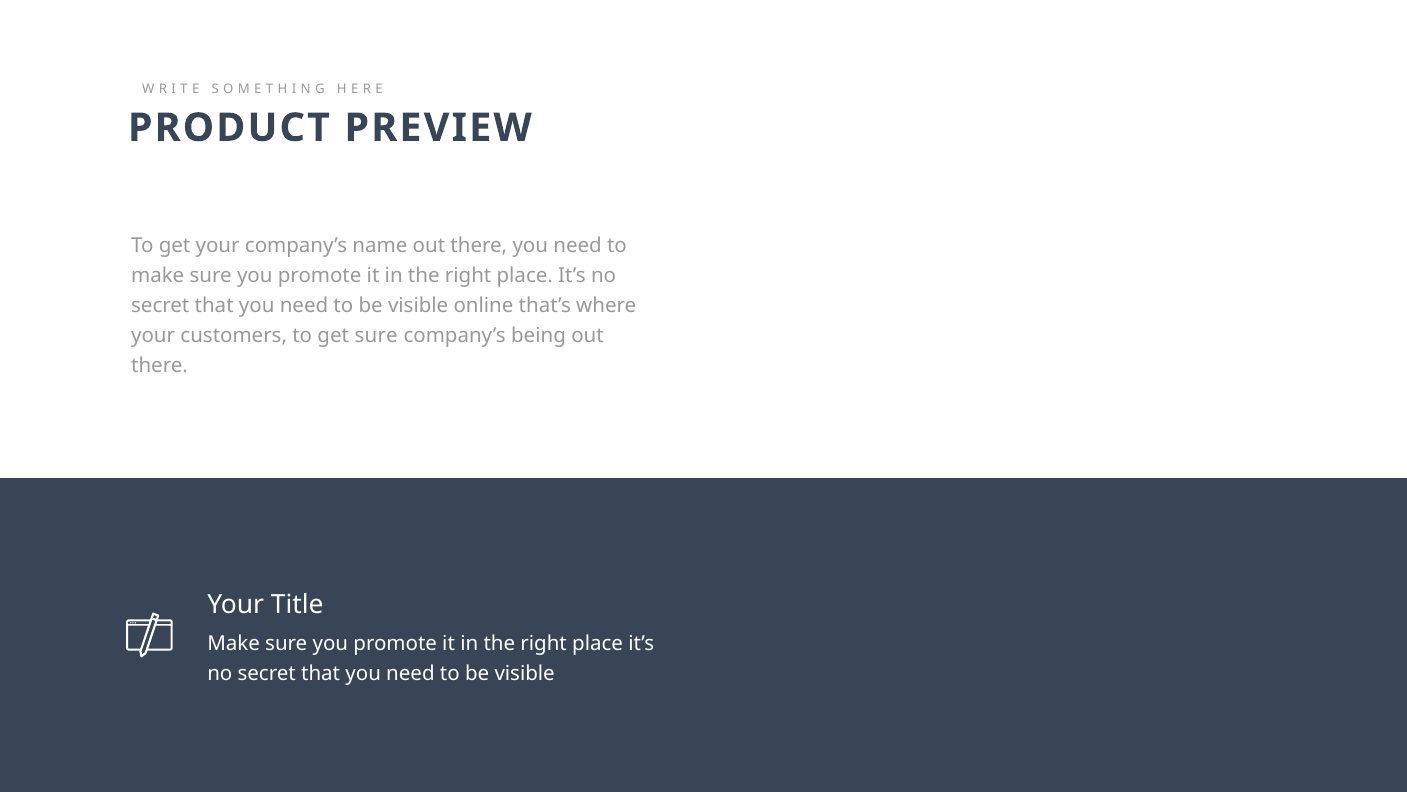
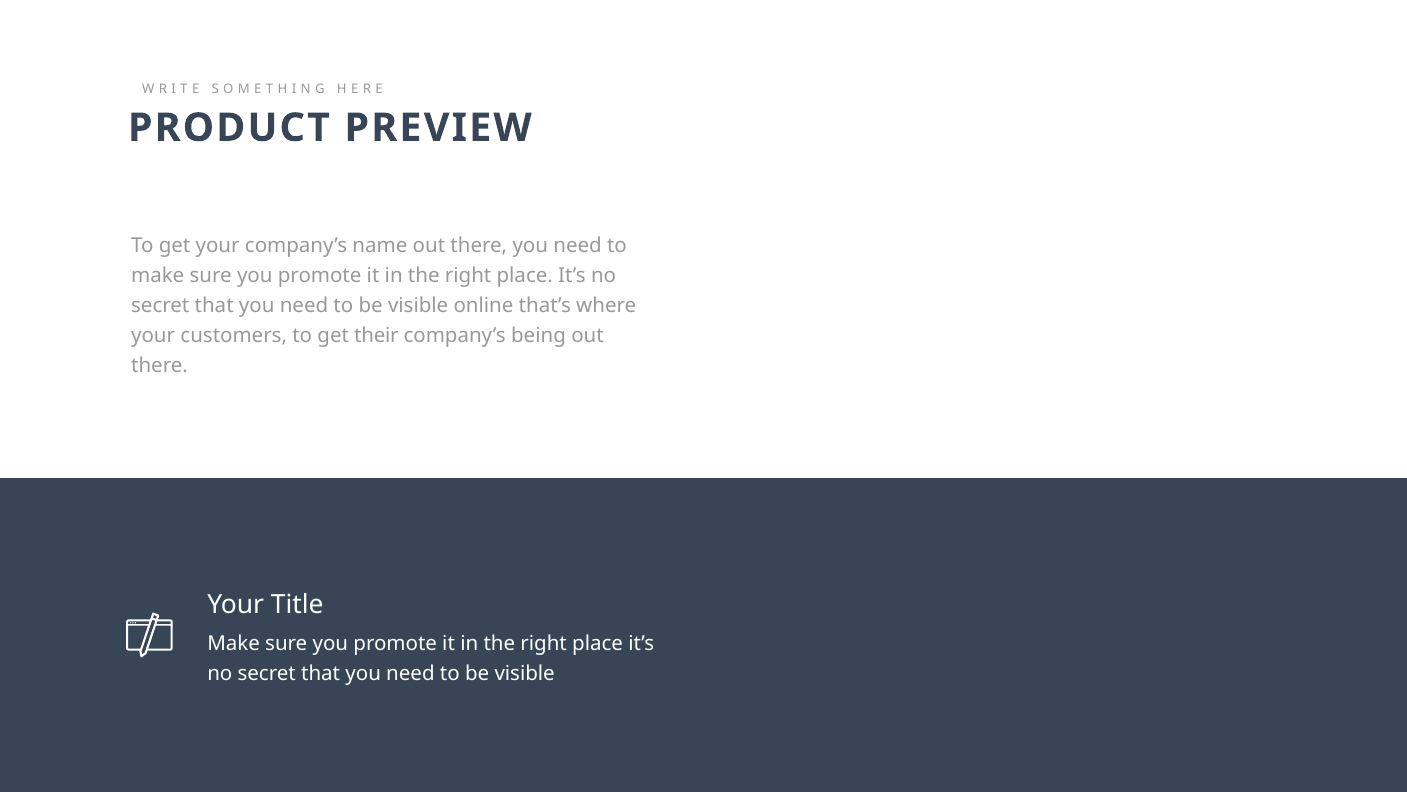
get sure: sure -> their (376, 335)
